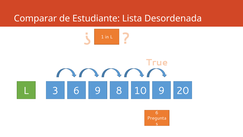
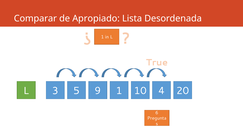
Estudiante: Estudiante -> Apropiado (96, 18)
3 6: 6 -> 5 (77, 91)
9 8: 8 -> 1 (119, 91)
10 9: 9 -> 4 (162, 91)
